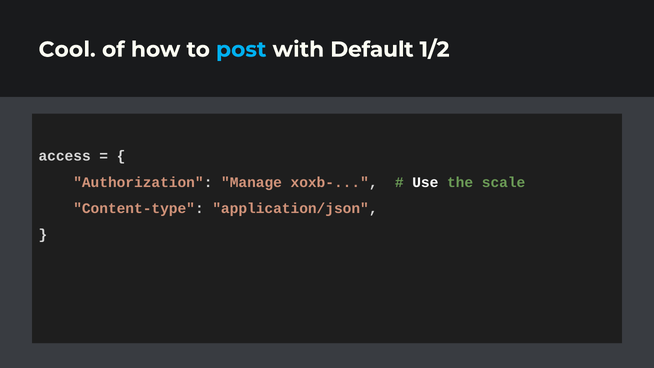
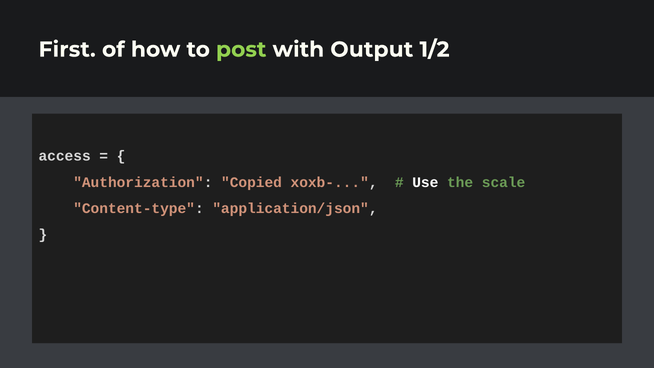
Cool: Cool -> First (67, 50)
post colour: light blue -> light green (241, 50)
Default: Default -> Output (372, 50)
Manage: Manage -> Copied (252, 182)
